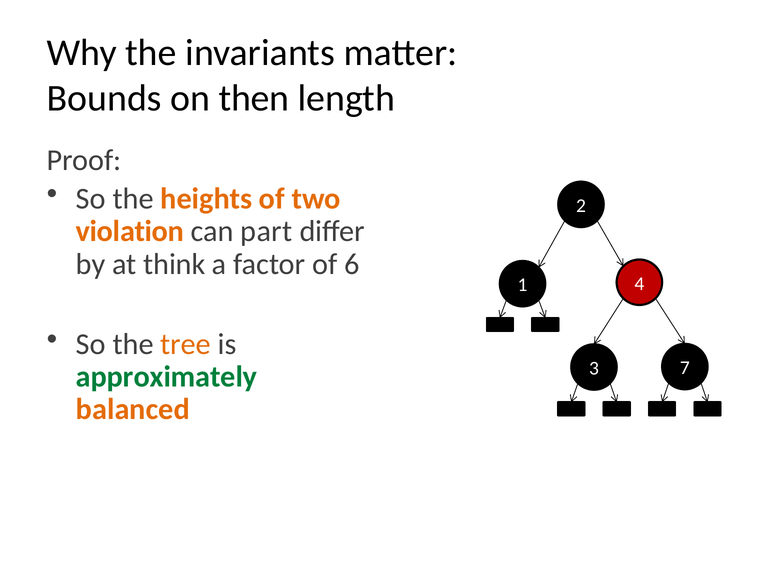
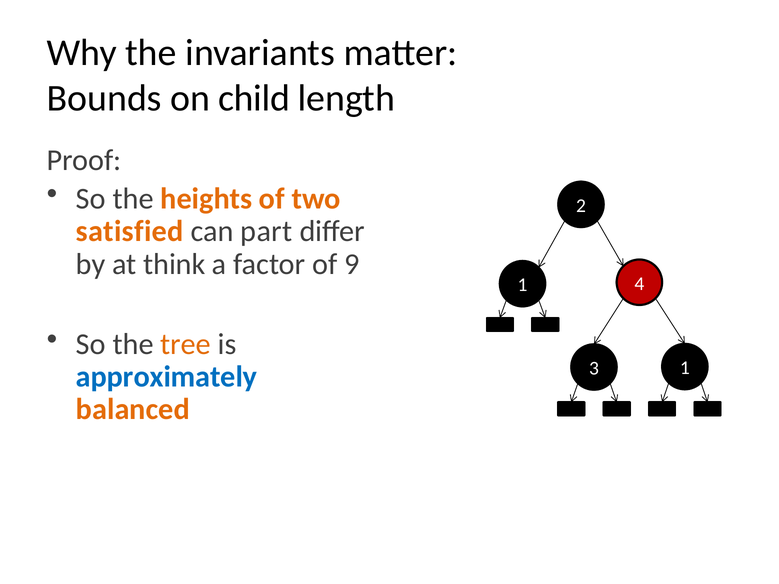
then: then -> child (254, 98)
violation: violation -> satisfied (130, 231)
6: 6 -> 9 (352, 264)
3 7: 7 -> 1 (685, 368)
approximately colour: green -> blue (167, 377)
